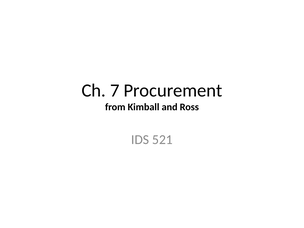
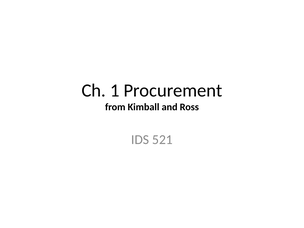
7: 7 -> 1 (115, 90)
